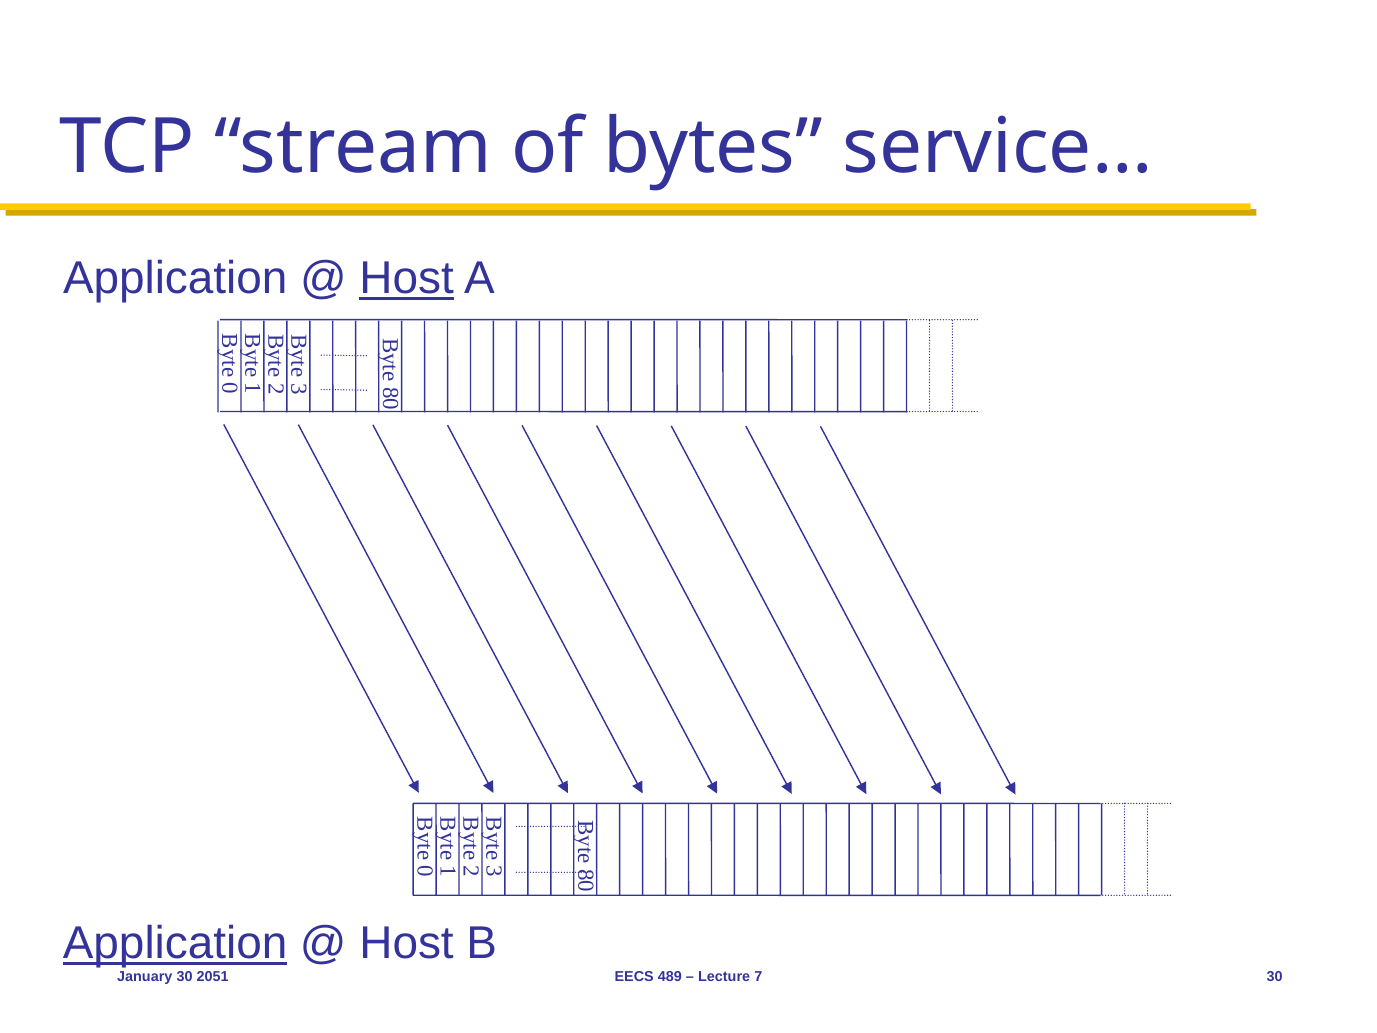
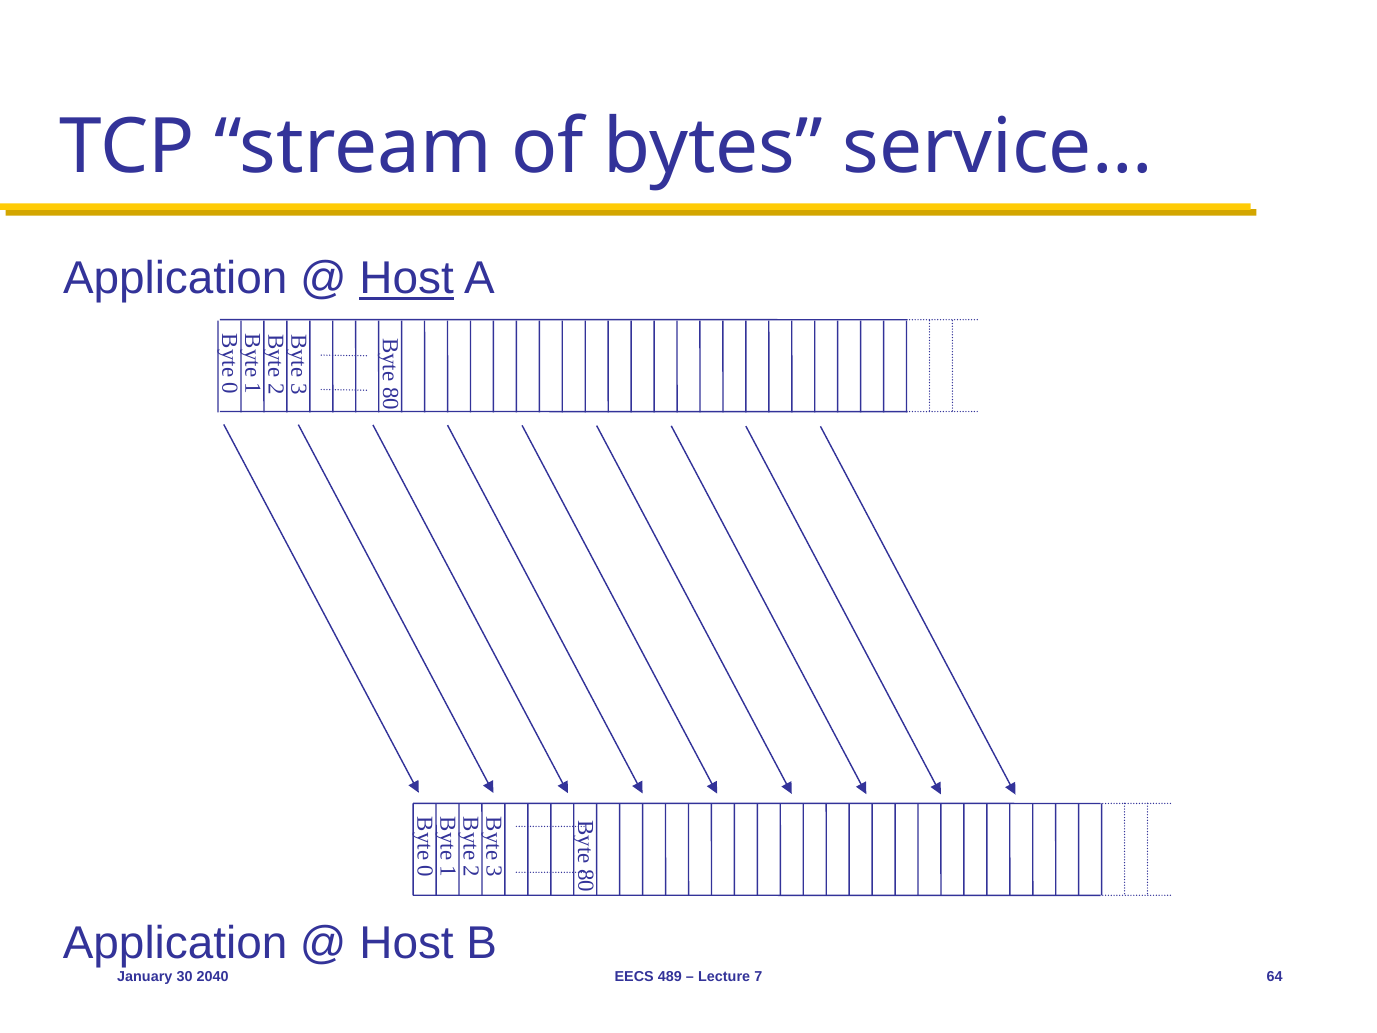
Application underline: present -> none (175, 943)
2051: 2051 -> 2040 (213, 976)
7 30: 30 -> 64 (1275, 976)
